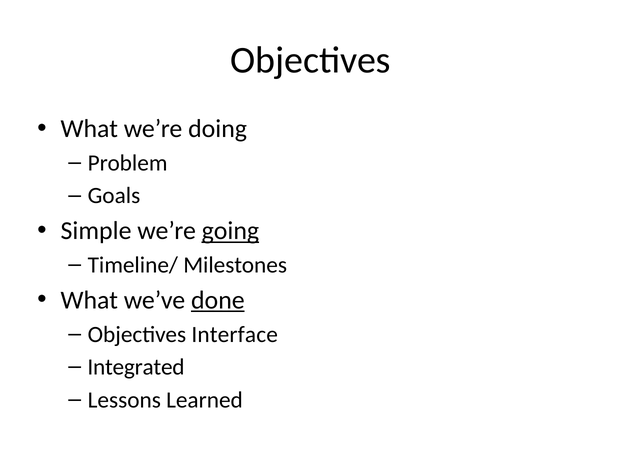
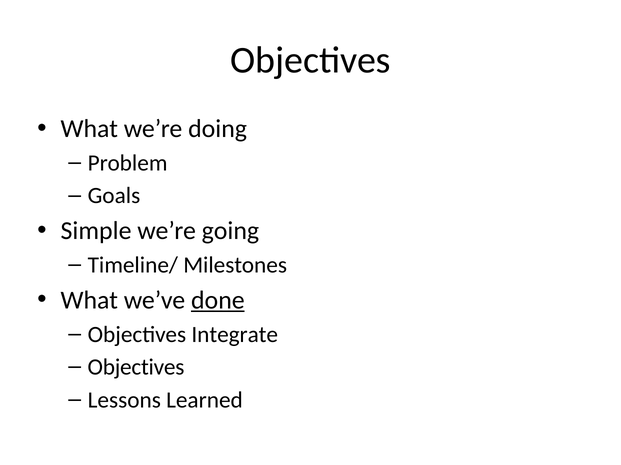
going underline: present -> none (230, 231)
Interface: Interface -> Integrate (235, 335)
Integrated: Integrated -> Objectives (136, 368)
